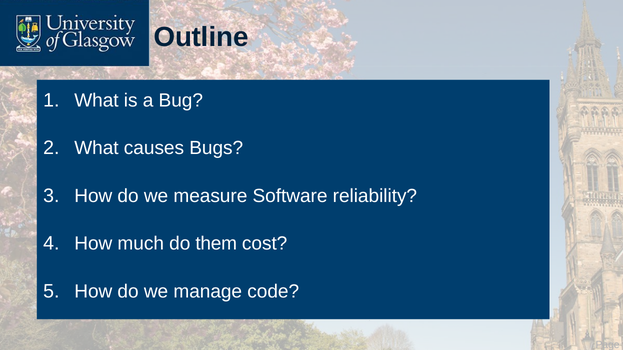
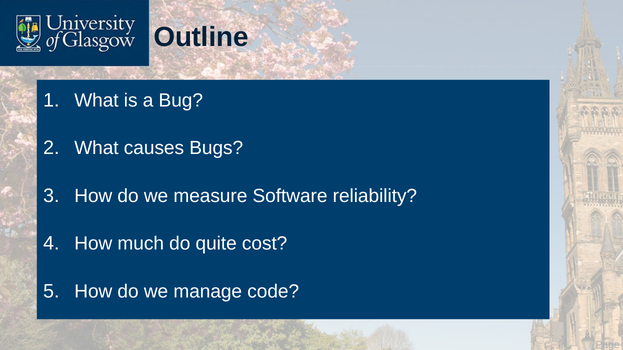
them: them -> quite (216, 244)
